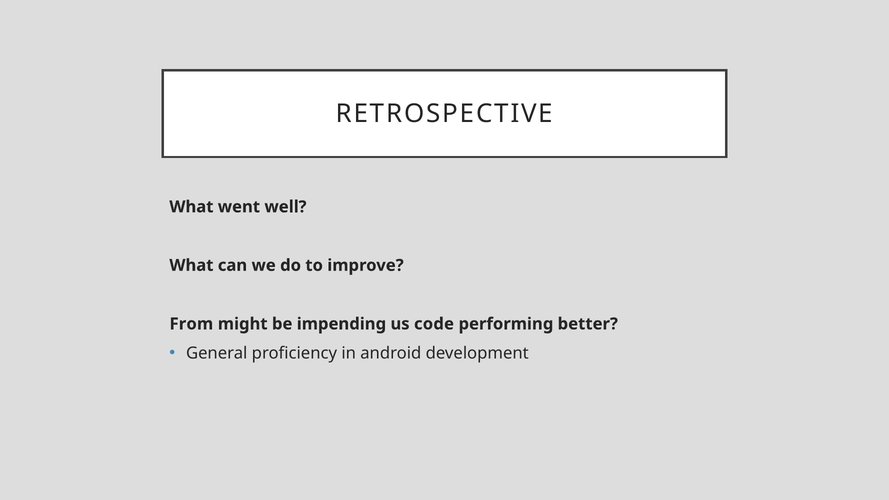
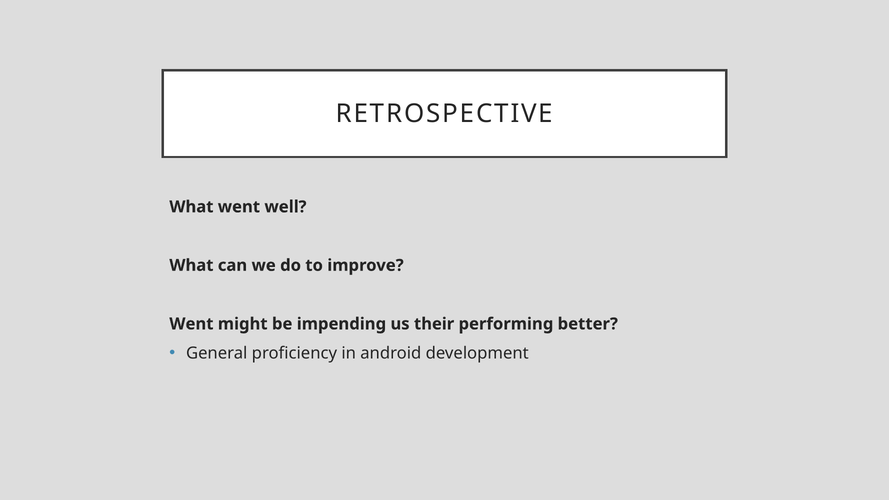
From: From -> Went (191, 324)
code: code -> their (434, 324)
